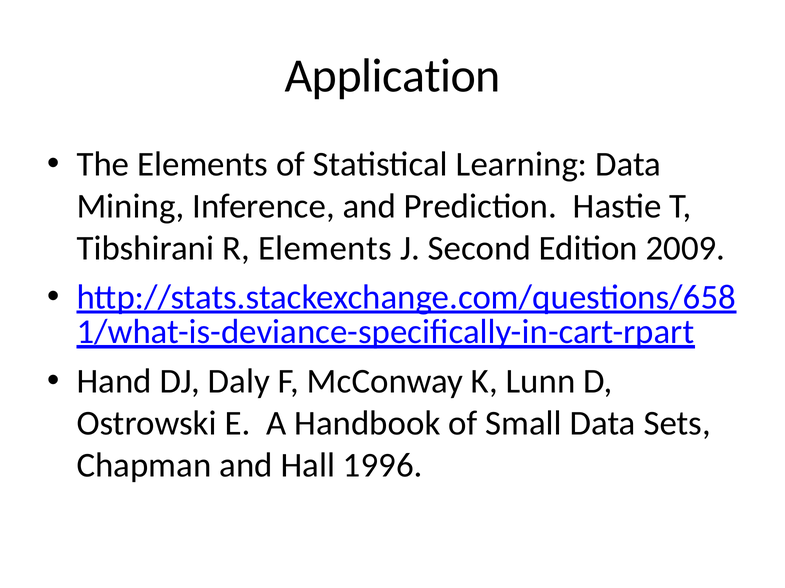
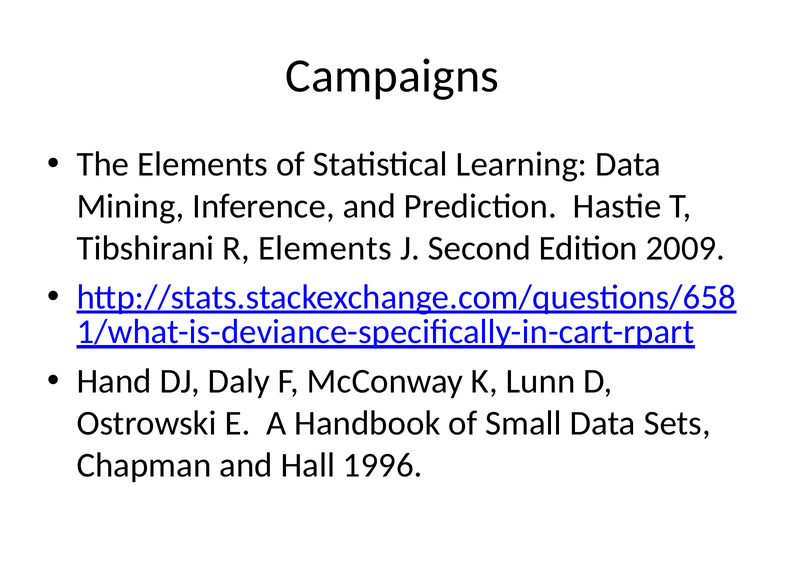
Application: Application -> Campaigns (392, 76)
